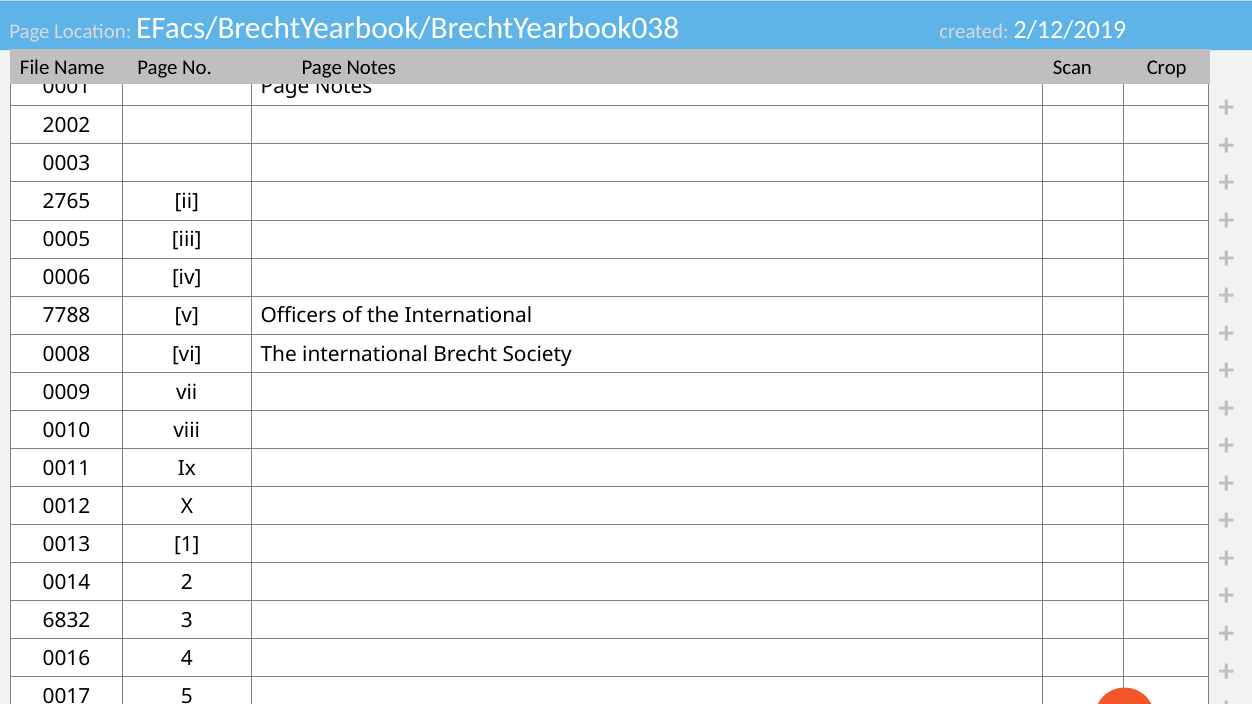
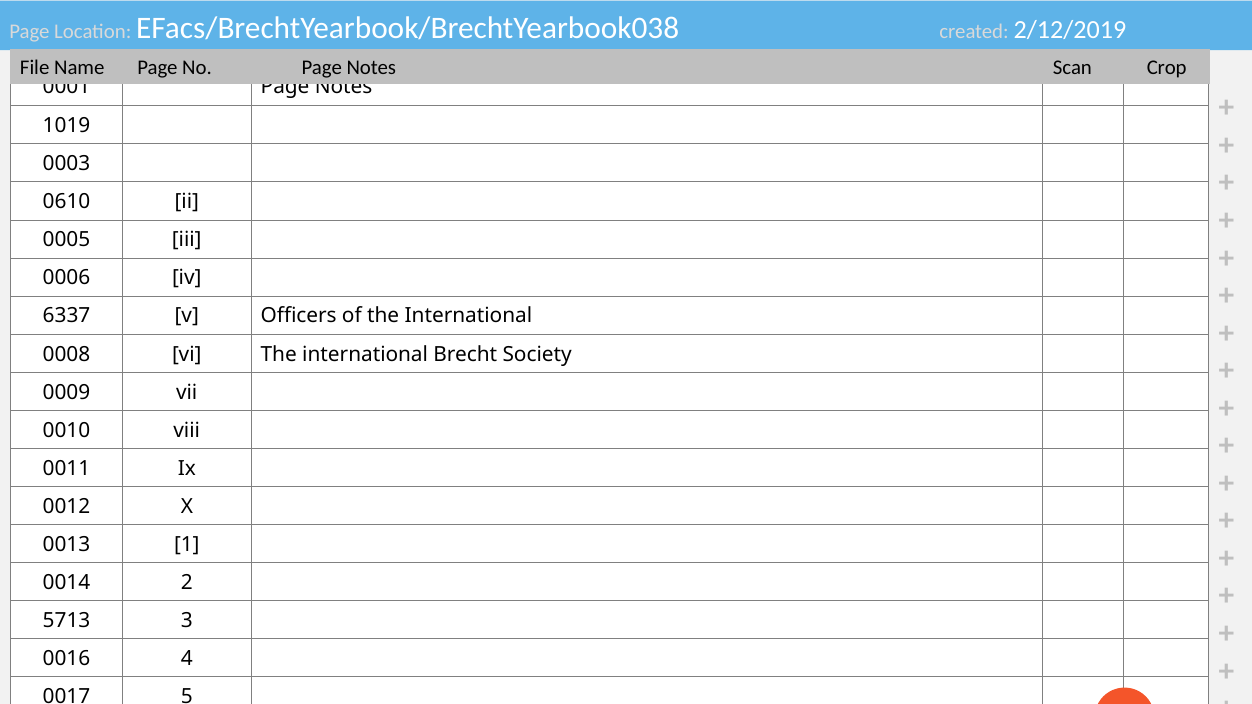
2002: 2002 -> 1019 (67, 126)
2765: 2765 -> 0610 (67, 202)
7788: 7788 -> 6337 (67, 316)
6832: 6832 -> 5713 (67, 621)
